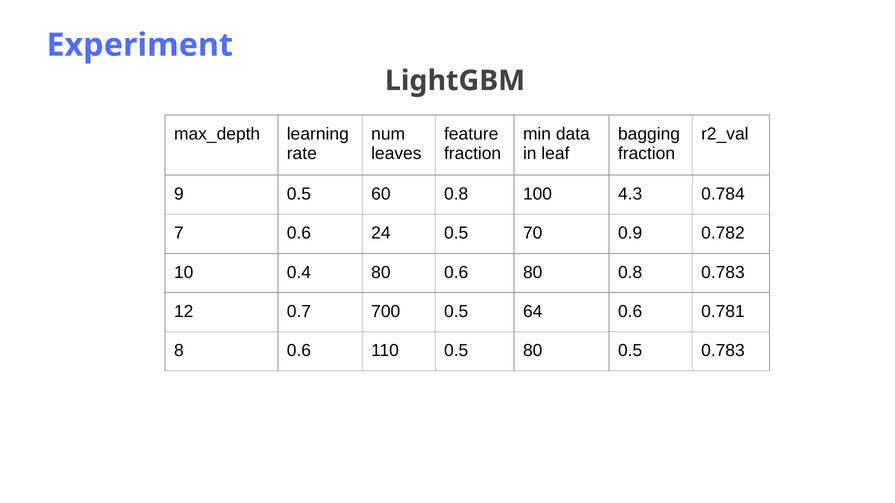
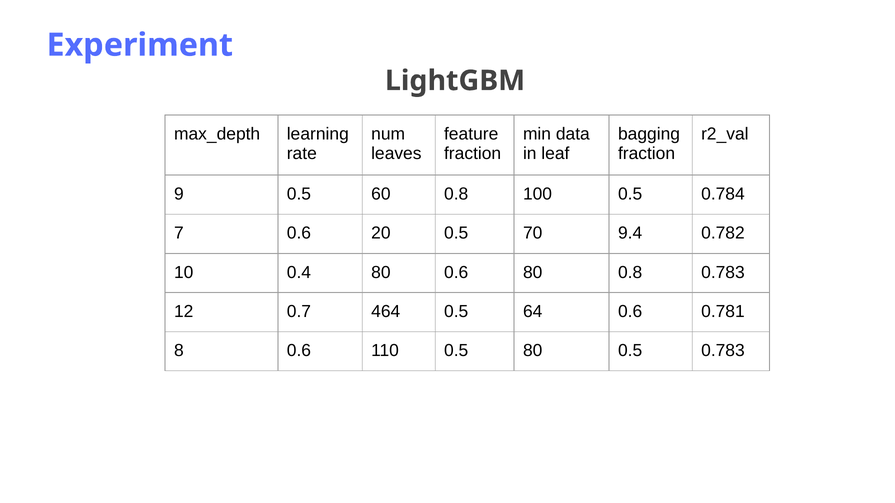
100 4.3: 4.3 -> 0.5 (630, 194)
24: 24 -> 20 (381, 233)
0.9: 0.9 -> 9.4 (630, 233)
700: 700 -> 464 (386, 312)
